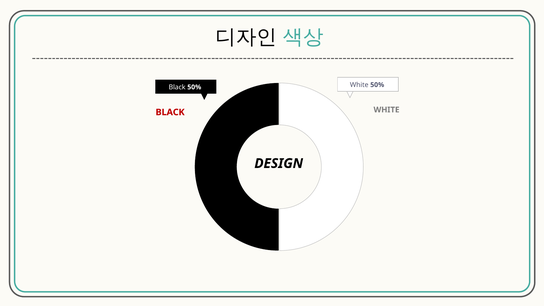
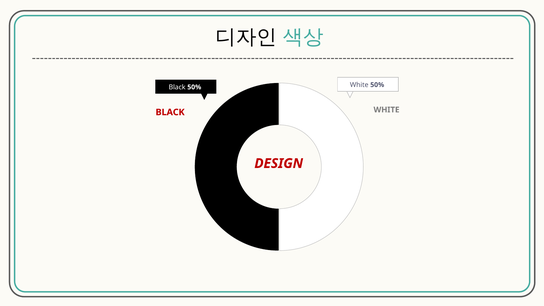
DESIGN colour: black -> red (279, 163)
